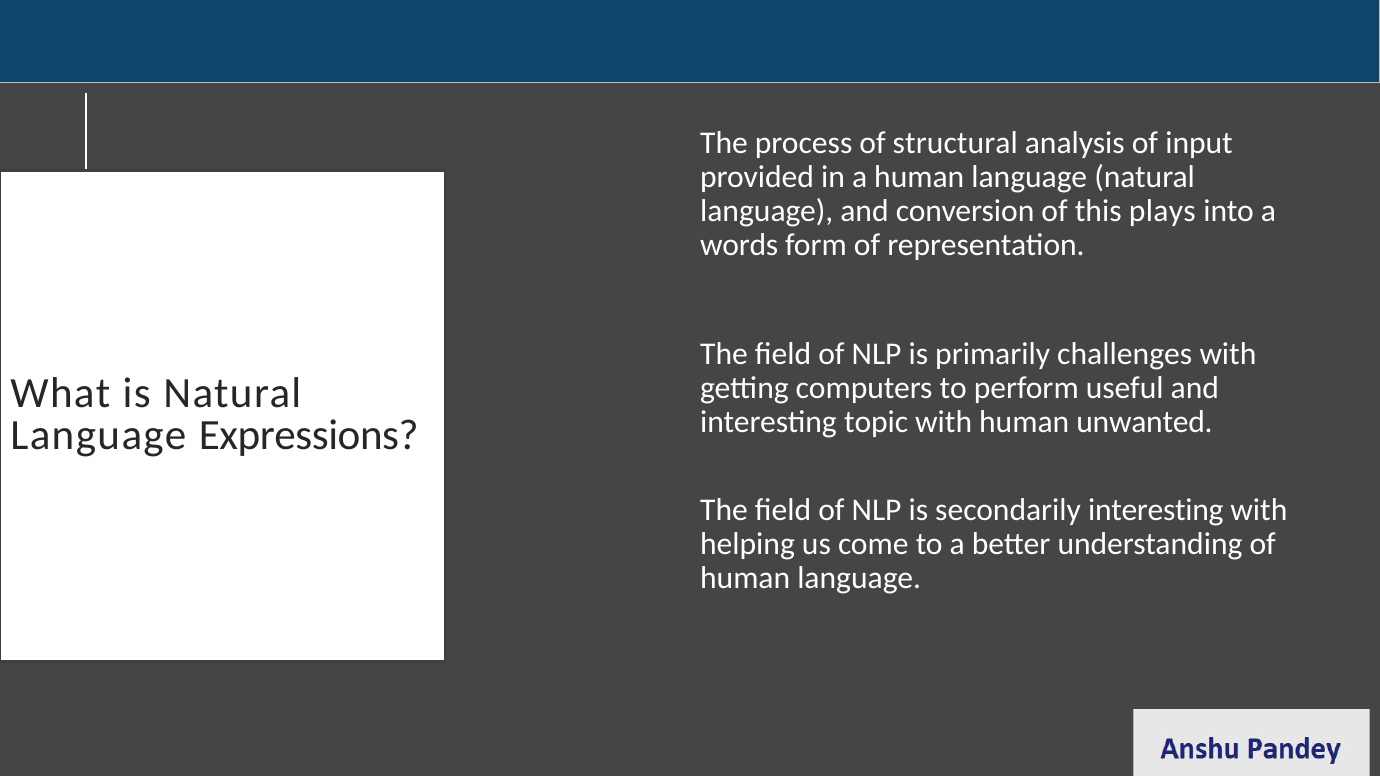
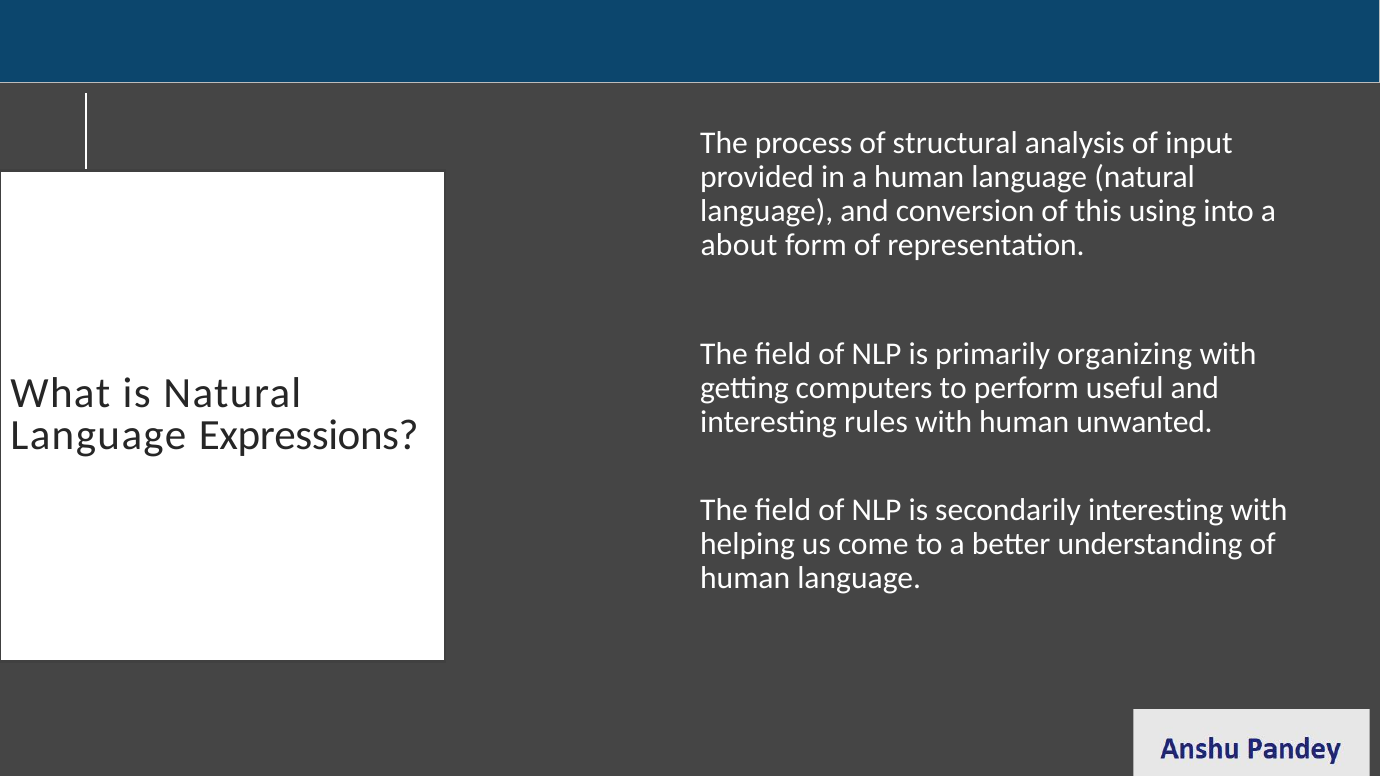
plays: plays -> using (1163, 211)
words: words -> about (739, 245)
challenges: challenges -> organizing (1125, 354)
topic: topic -> rules (876, 422)
